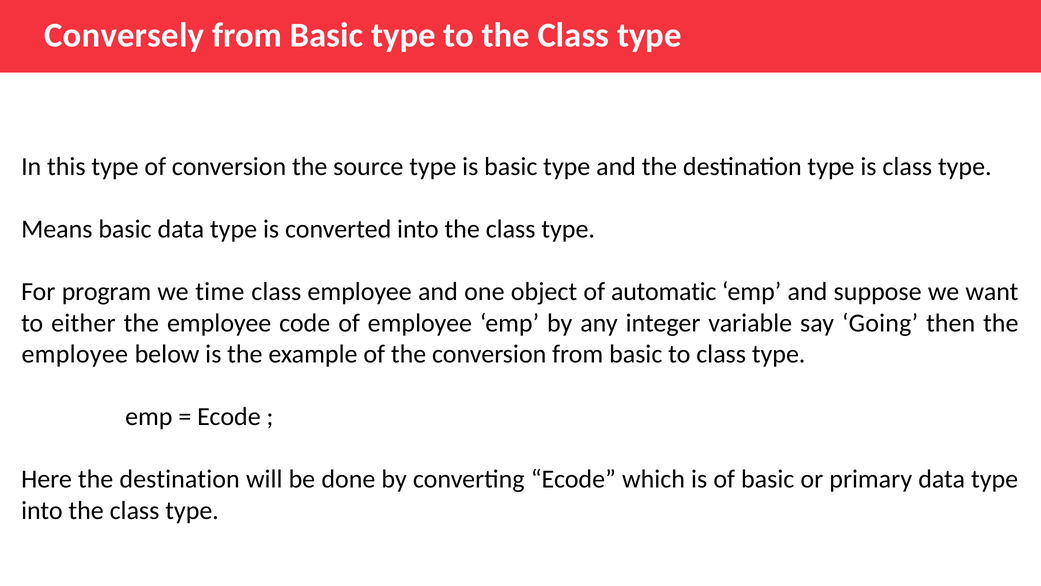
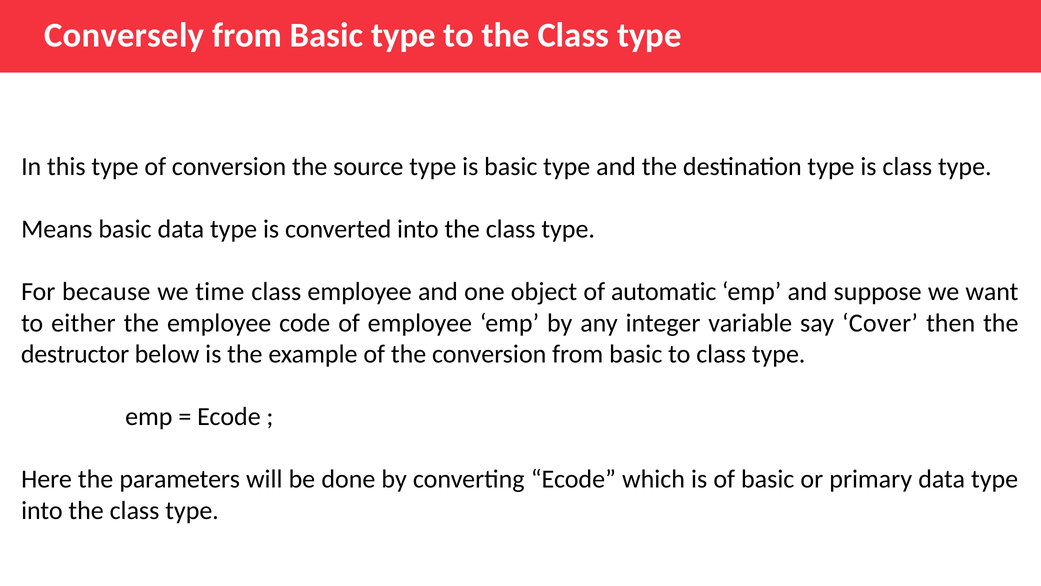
program: program -> because (106, 292)
Going: Going -> Cover (880, 323)
employee: employee -> destructor (75, 354)
Here the destination: destination -> parameters (180, 479)
